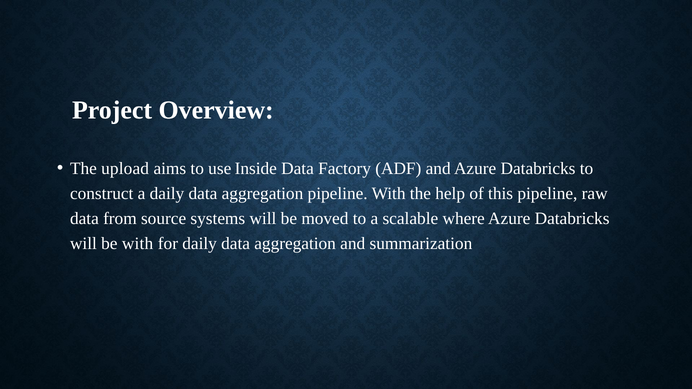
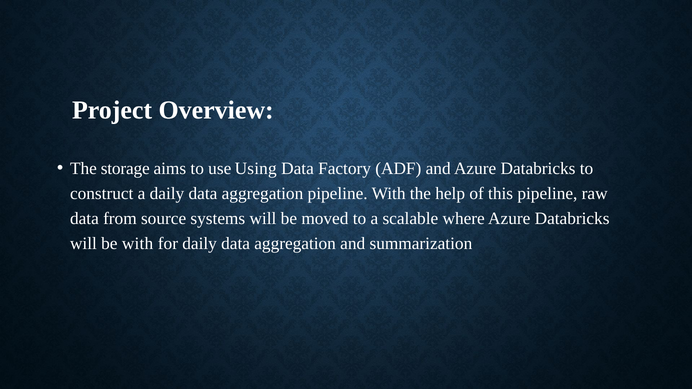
upload: upload -> storage (125, 169)
Inside: Inside -> Using (256, 169)
